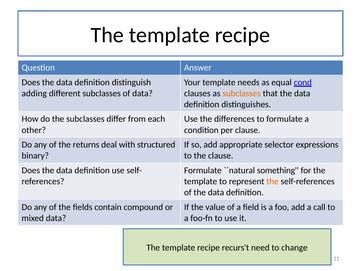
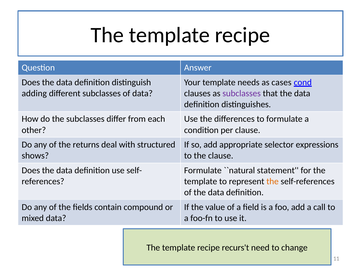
equal: equal -> cases (281, 82)
subclasses colour: orange -> purple (242, 93)
binary: binary -> shows (35, 156)
something: something -> statement (278, 170)
